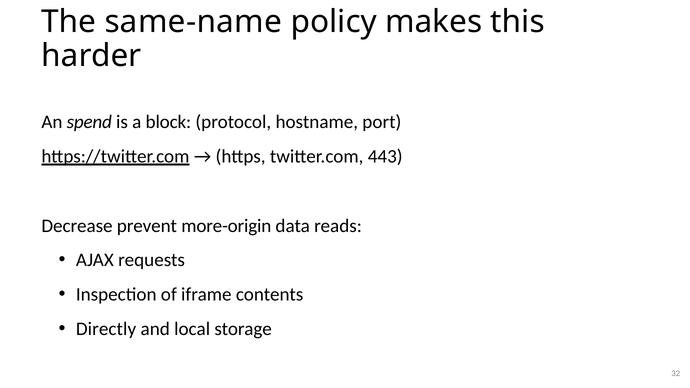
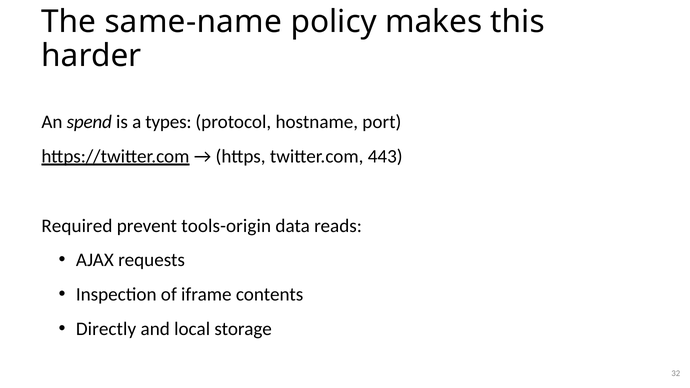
block: block -> types (168, 122)
Decrease: Decrease -> Required (77, 226)
more-origin: more-origin -> tools-origin (226, 226)
